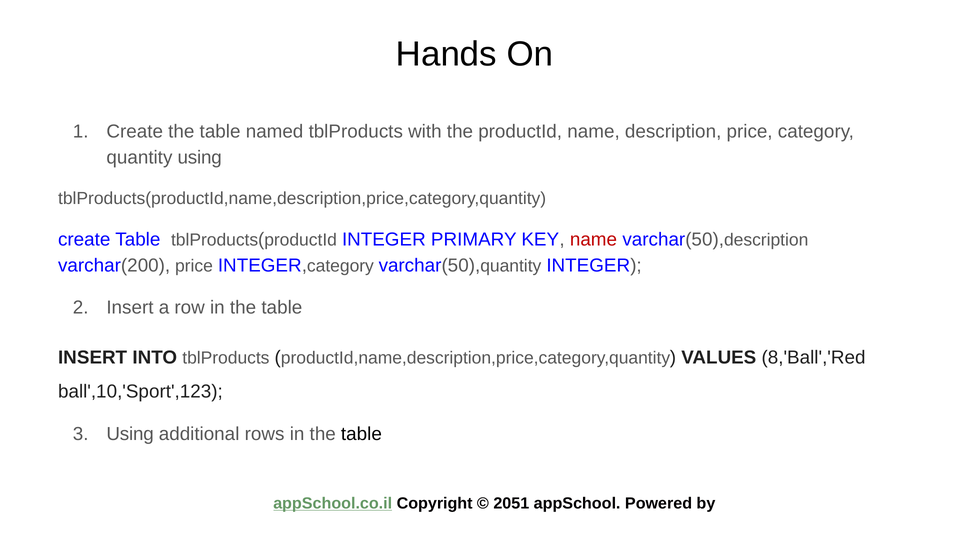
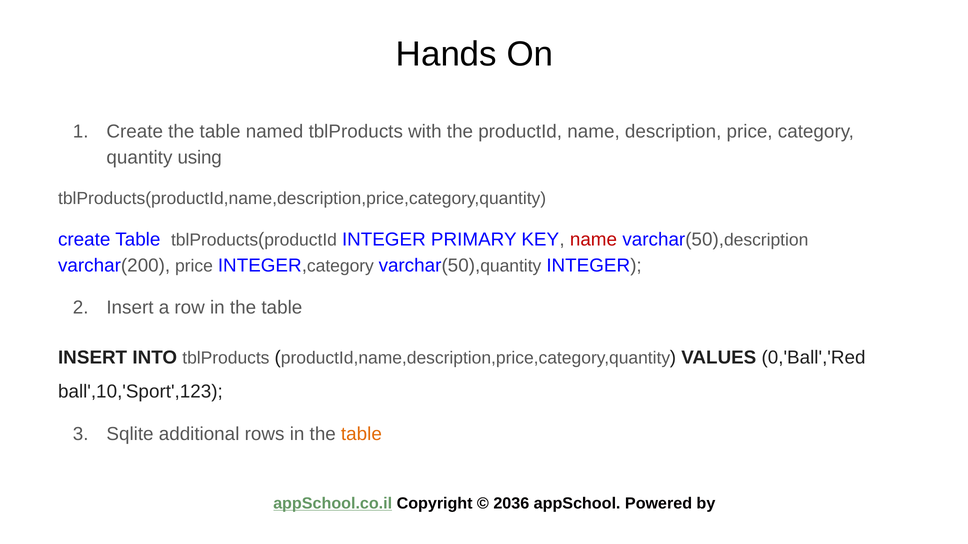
8,'Ball','Red: 8,'Ball','Red -> 0,'Ball','Red (814, 358)
Using: Using -> Sqlite (130, 434)
table colour: black -> orange (361, 434)
2051: 2051 -> 2036 (511, 504)
